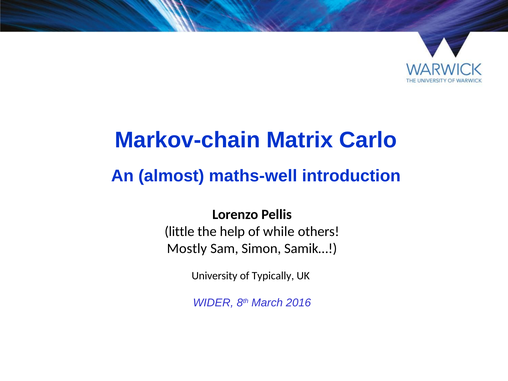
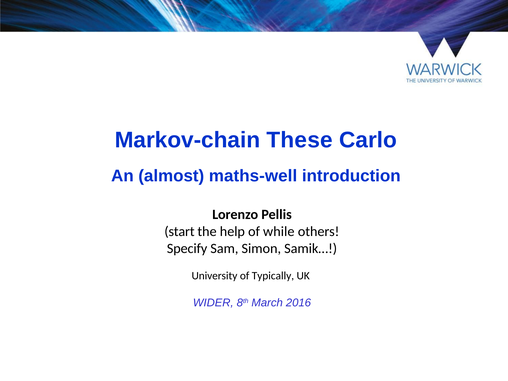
Matrix: Matrix -> These (300, 140)
little: little -> start (179, 231)
Mostly: Mostly -> Specify (187, 248)
